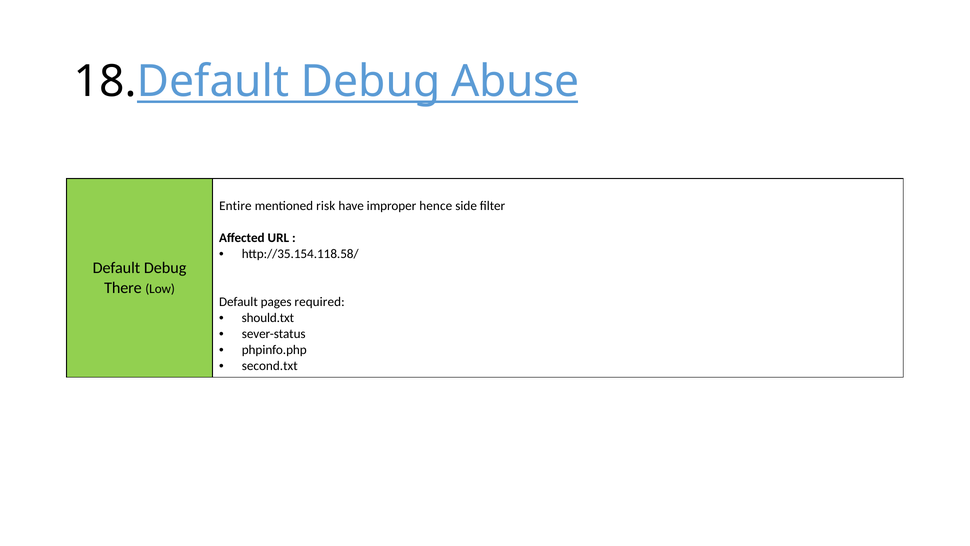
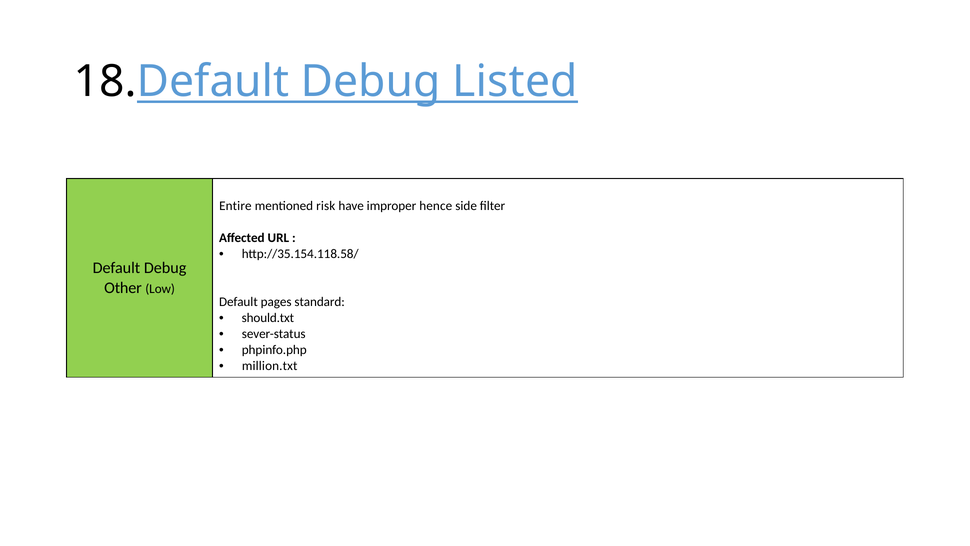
Abuse: Abuse -> Listed (515, 81)
There: There -> Other (123, 288)
required: required -> standard (320, 302)
second.txt: second.txt -> million.txt (270, 366)
